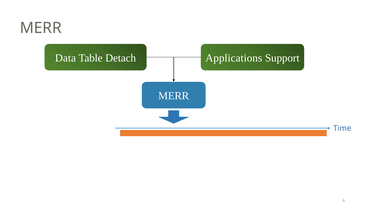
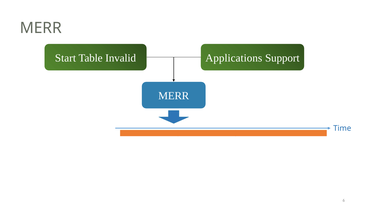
Data: Data -> Start (65, 58)
Detach: Detach -> Invalid (121, 58)
